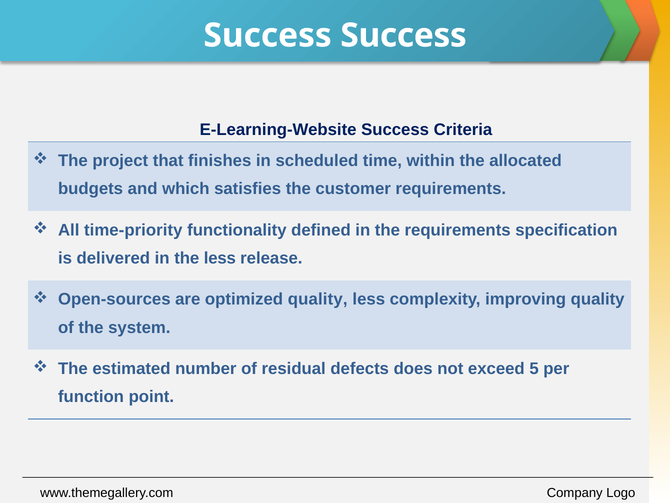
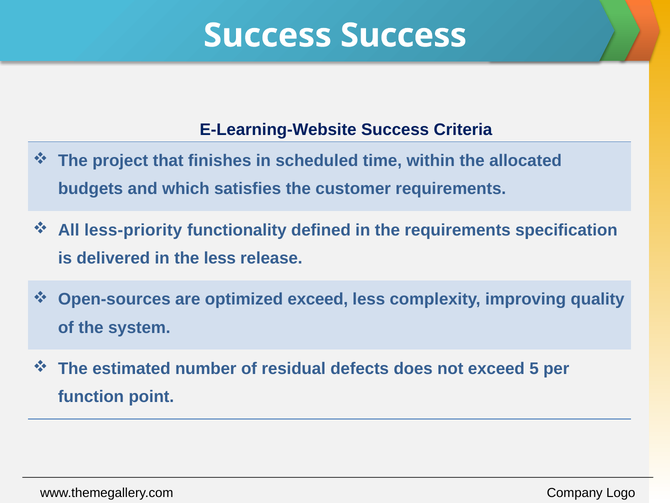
time-priority: time-priority -> less-priority (133, 230)
optimized quality: quality -> exceed (318, 299)
